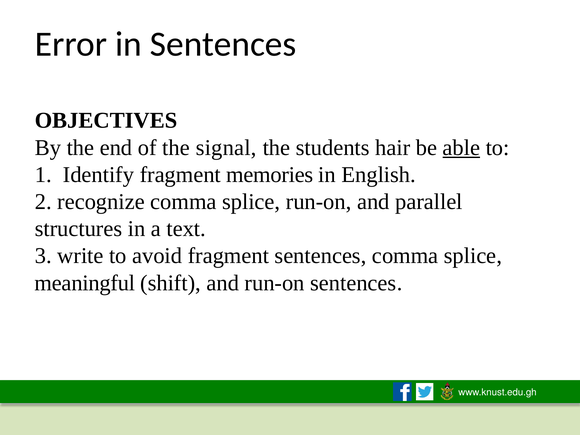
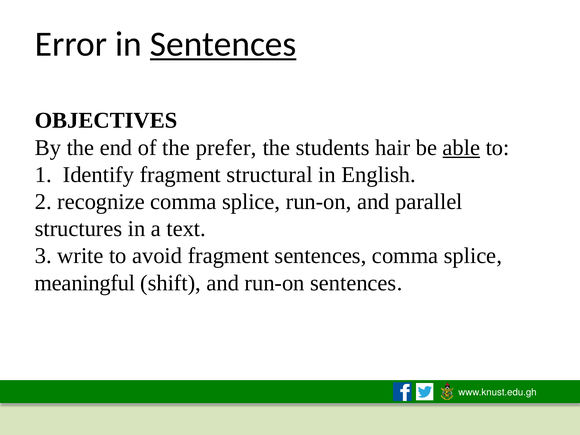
Sentences underline: none -> present (223, 44)
signal: signal -> prefer (226, 148)
memories: memories -> structural (270, 175)
